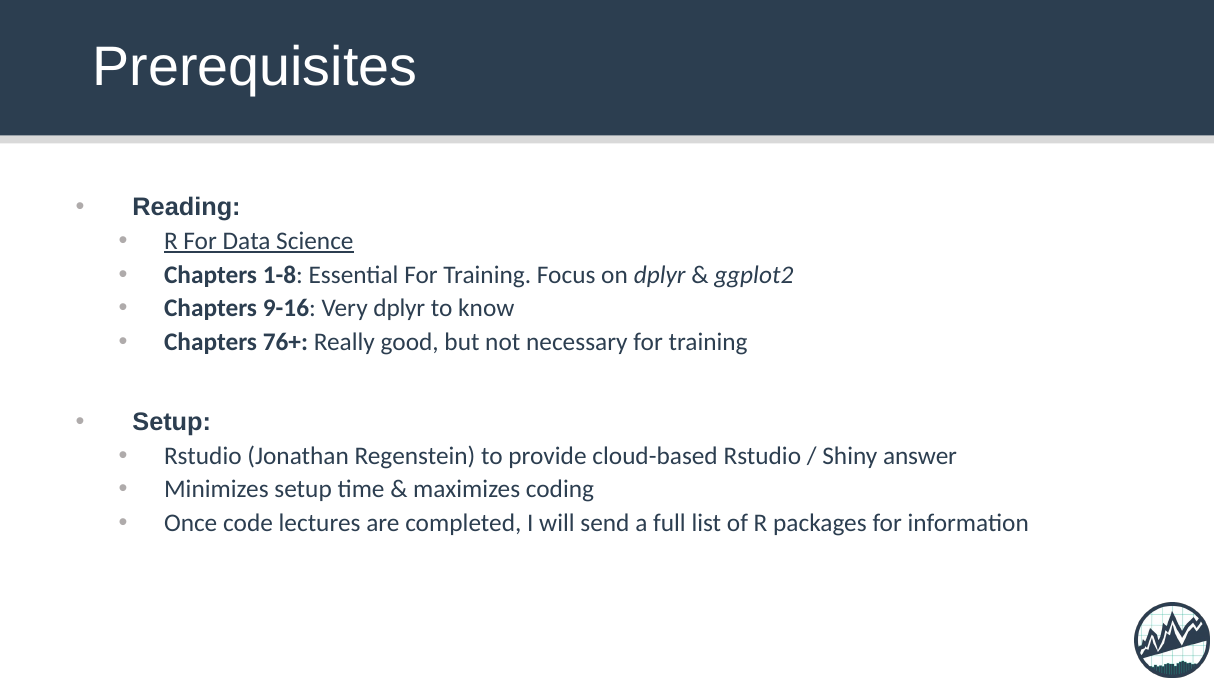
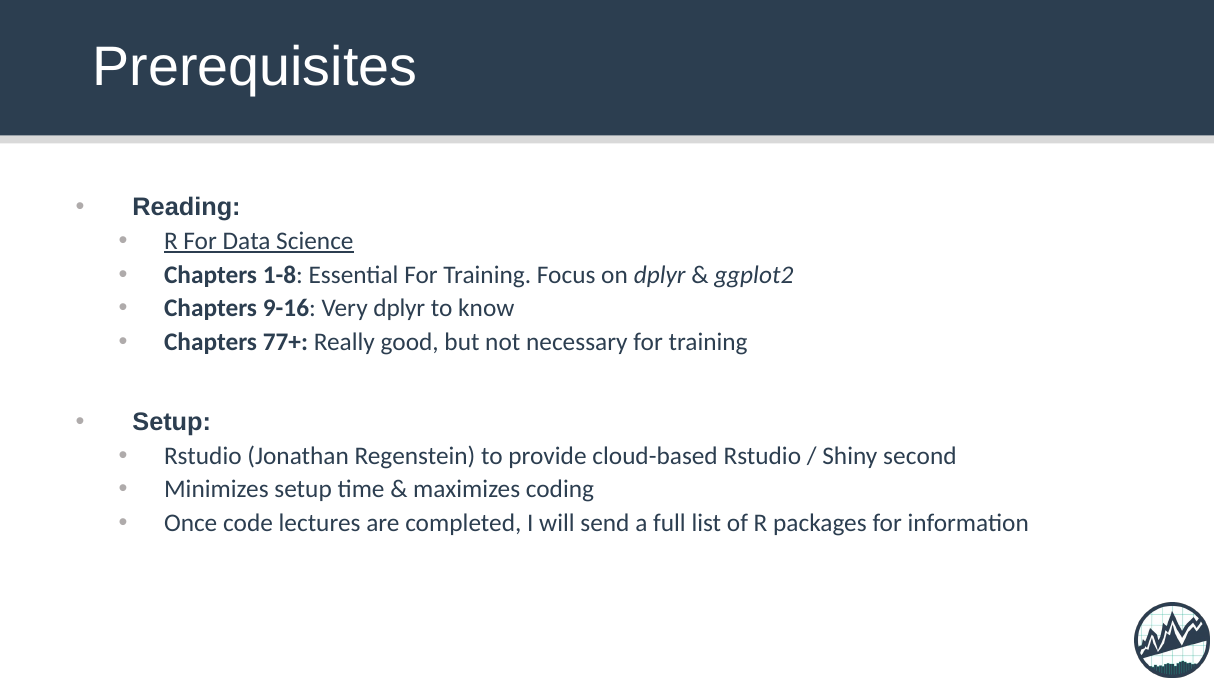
76+: 76+ -> 77+ (285, 342)
answer: answer -> second (920, 456)
